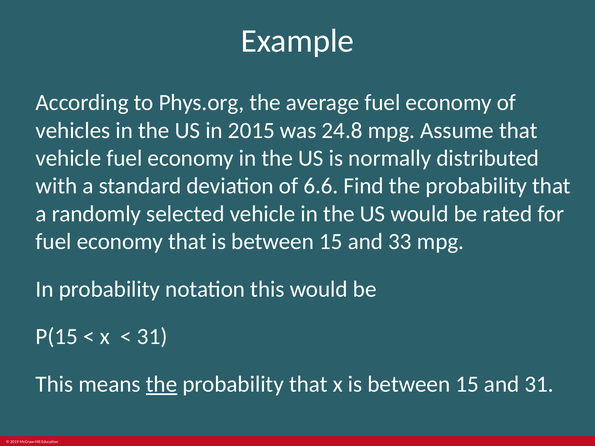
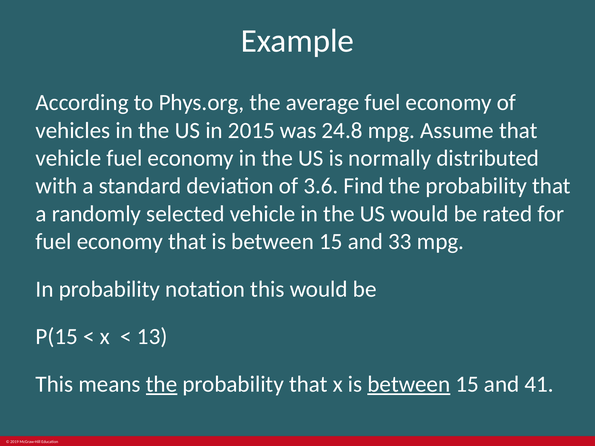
6.6: 6.6 -> 3.6 (321, 186)
31: 31 -> 13 (152, 337)
between underline: none -> present (409, 384)
and 31: 31 -> 41 (539, 384)
